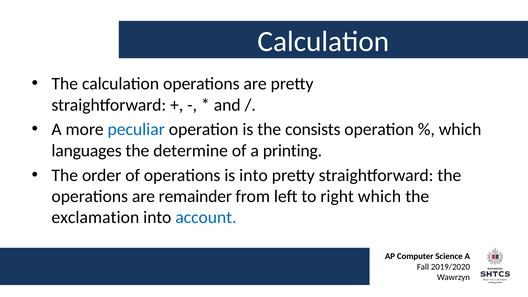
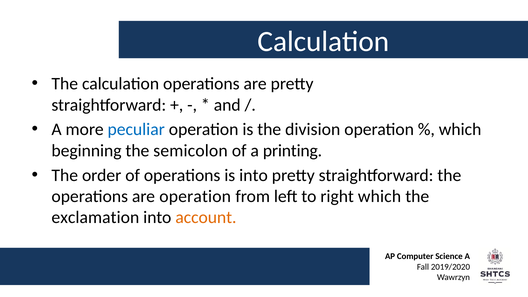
consists: consists -> division (313, 129)
languages: languages -> beginning (87, 151)
determine: determine -> semicolon (191, 151)
are remainder: remainder -> operation (195, 196)
account colour: blue -> orange (206, 217)
